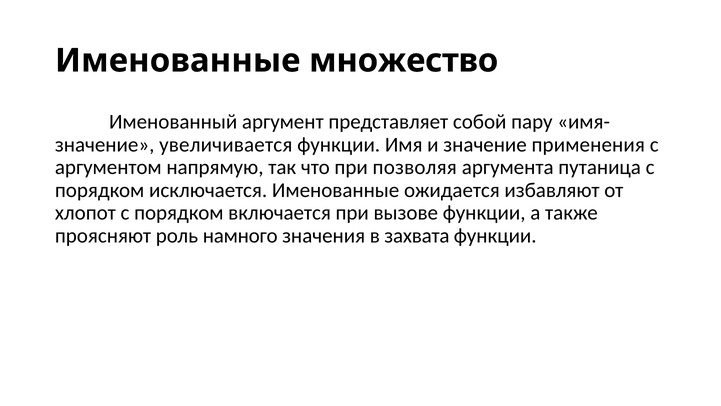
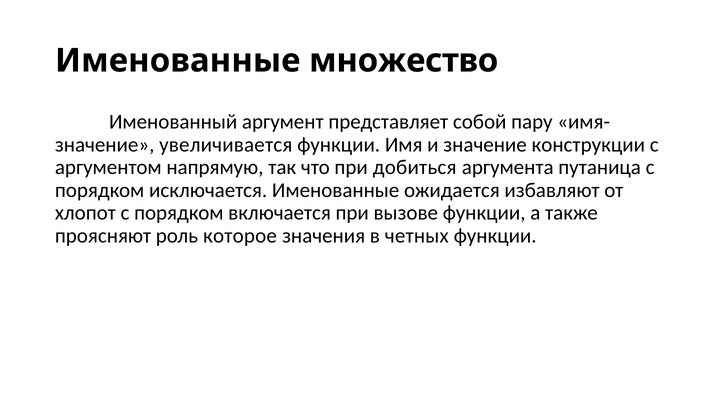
применения: применения -> конструкции (588, 145)
позволяя: позволяя -> добиться (415, 167)
намного: намного -> которое (240, 235)
захвата: захвата -> четных (417, 235)
